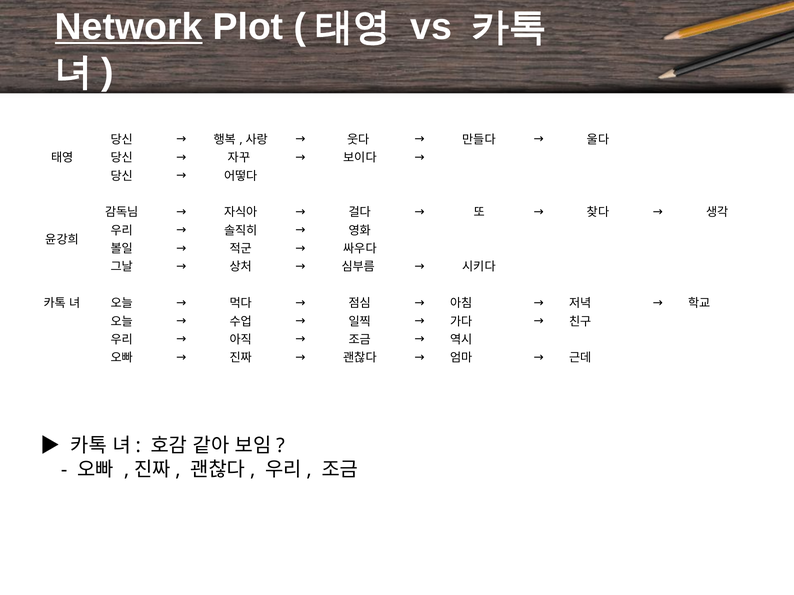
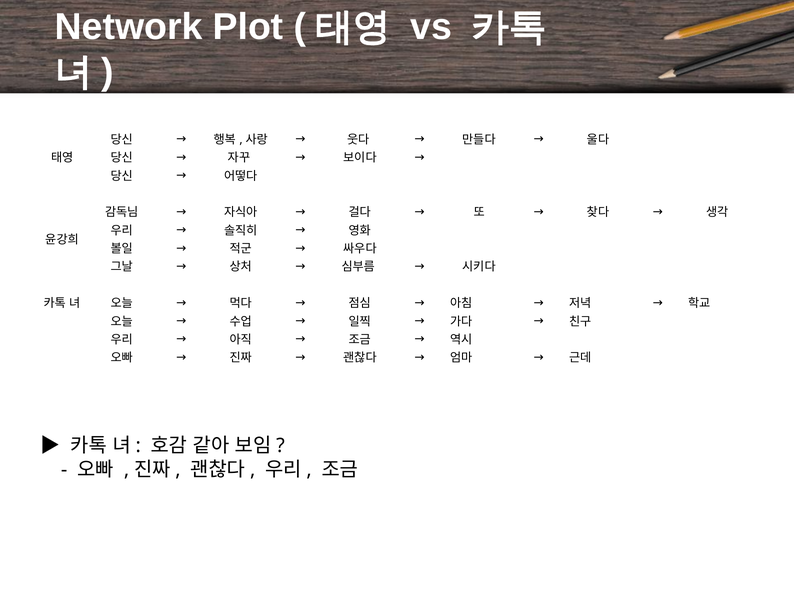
Network underline: present -> none (129, 27)
